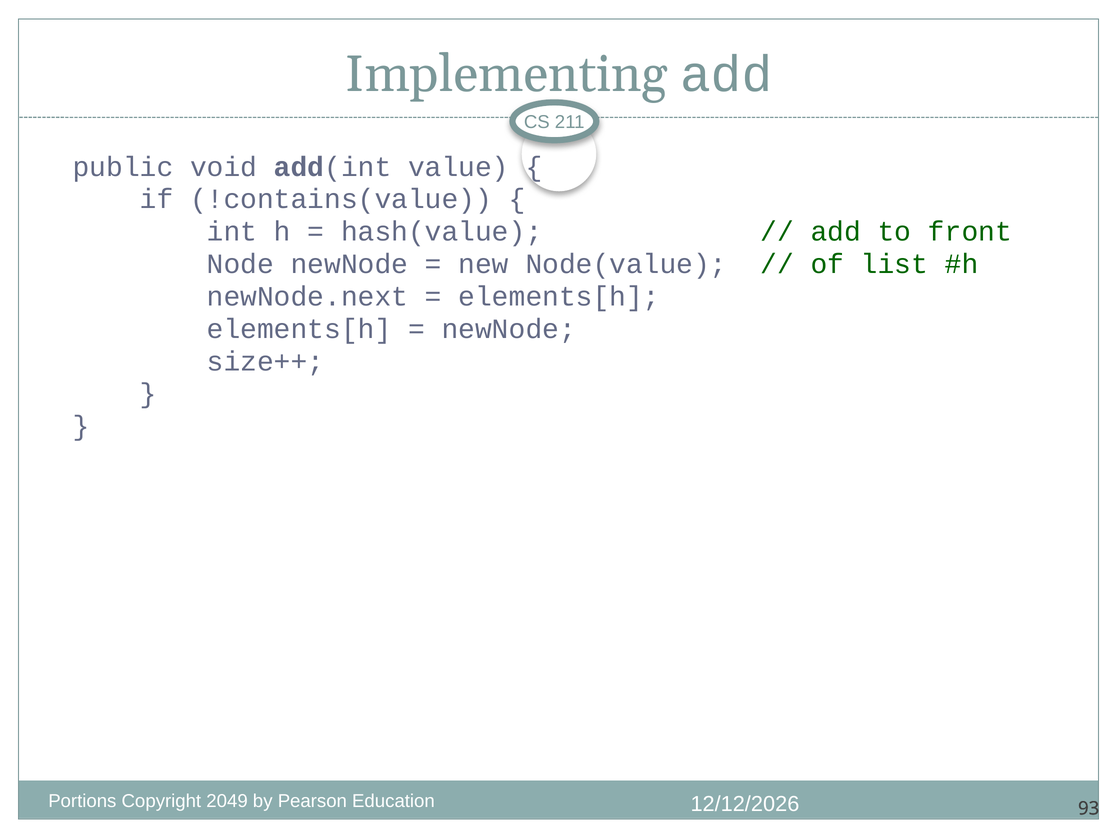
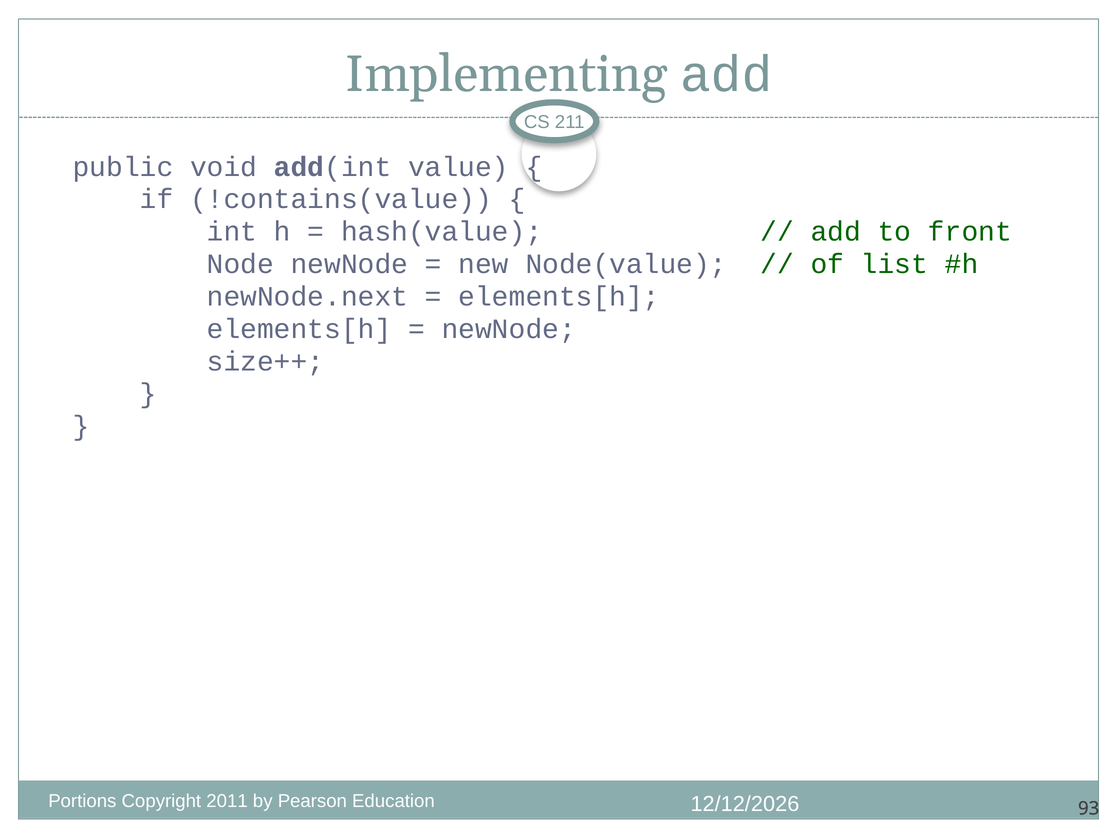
2049: 2049 -> 2011 (227, 802)
